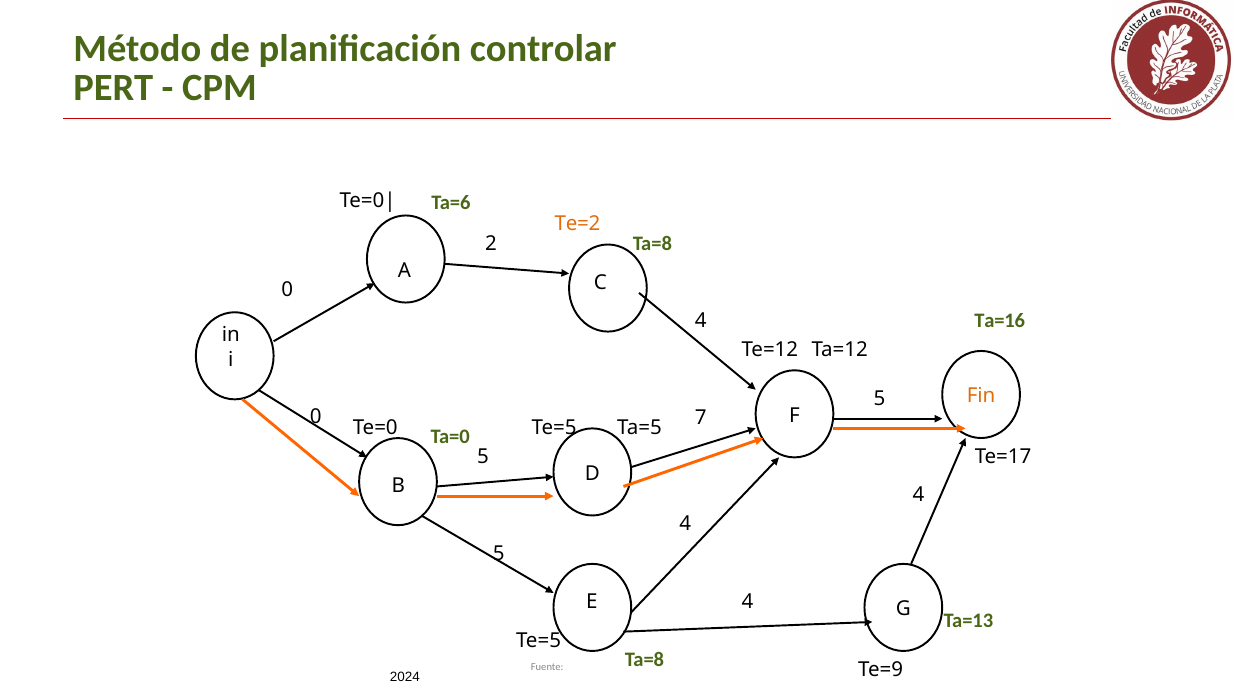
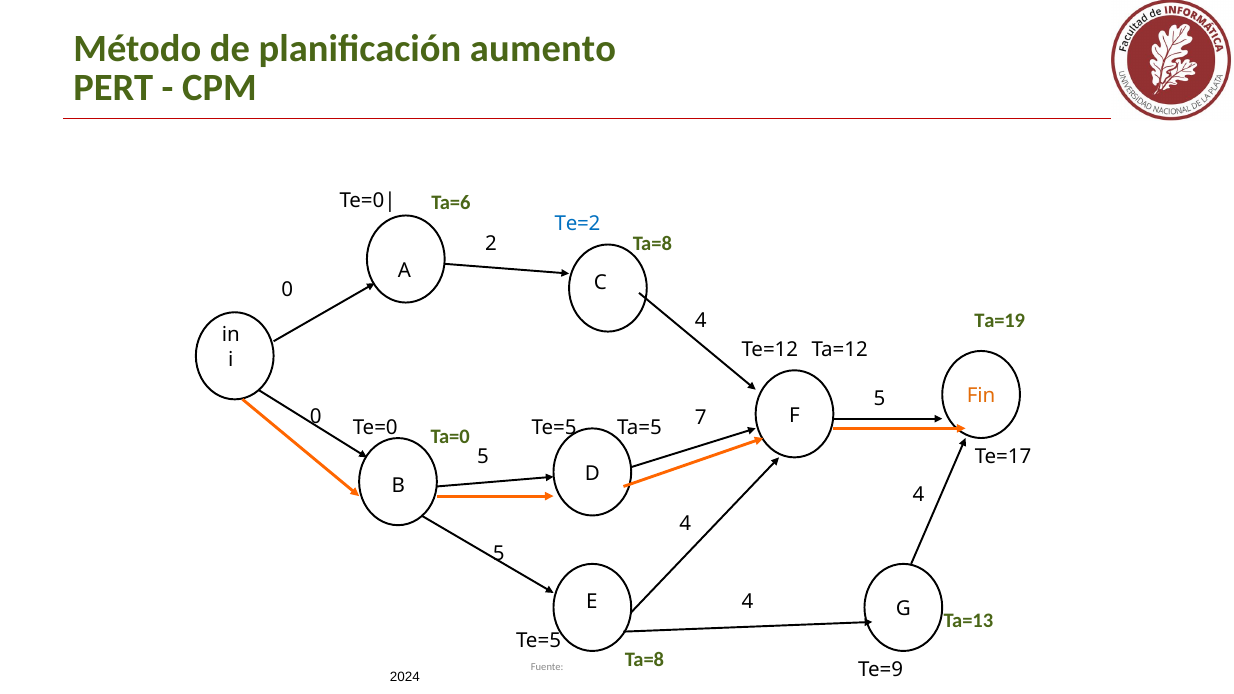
controlar: controlar -> aumento (543, 49)
Te=2 colour: orange -> blue (578, 224)
Ta=16: Ta=16 -> Ta=19 (1000, 321)
